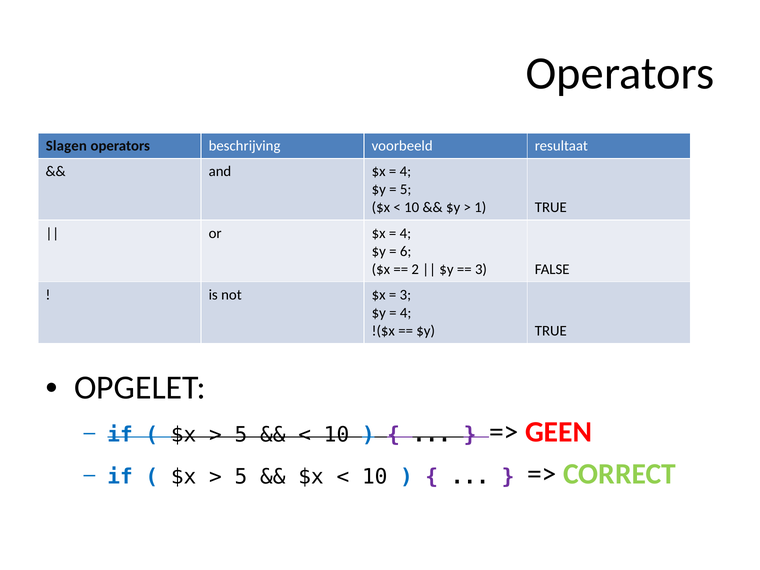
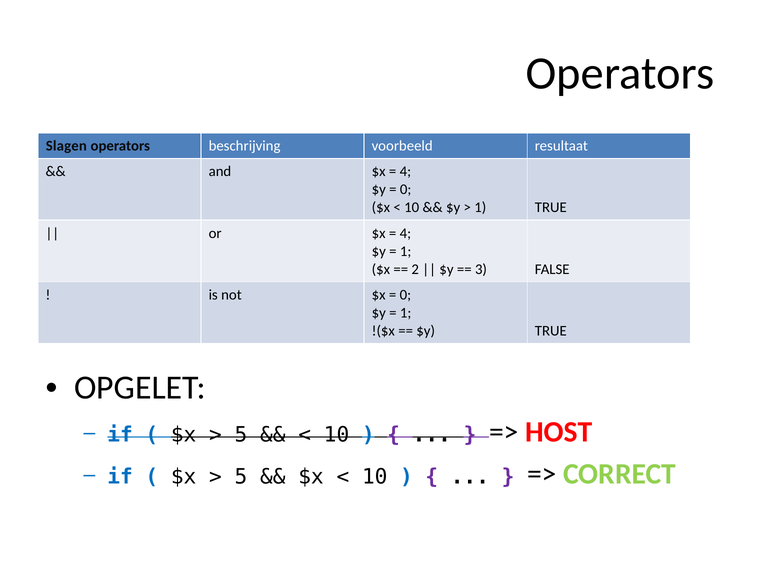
5: 5 -> 0 (406, 190)
6: 6 -> 1 (406, 251)
3: 3 -> 0 (405, 295)
4: 4 -> 1 (406, 313)
GEEN: GEEN -> HOST (559, 432)
